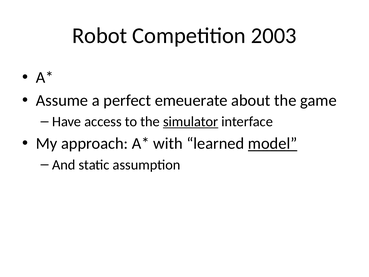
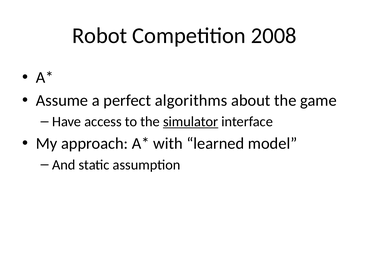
2003: 2003 -> 2008 (274, 36)
emeuerate: emeuerate -> algorithms (191, 100)
model underline: present -> none (273, 143)
